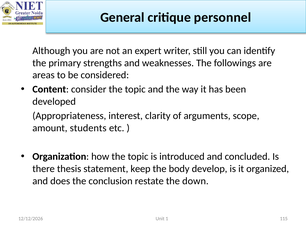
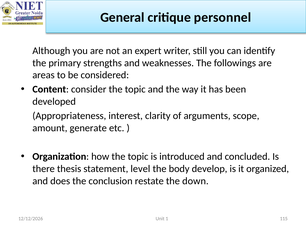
students: students -> generate (88, 128)
keep: keep -> level (140, 169)
